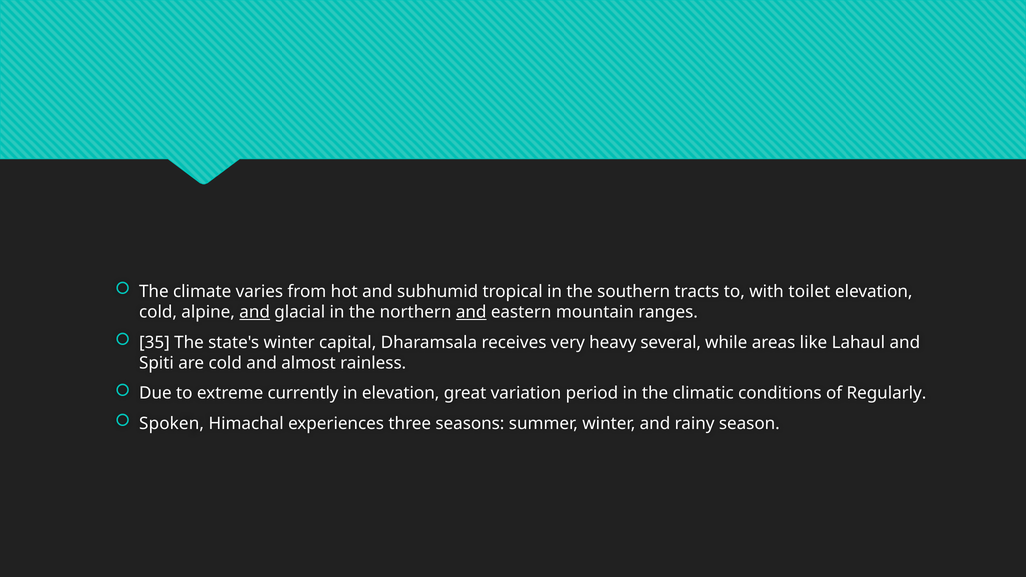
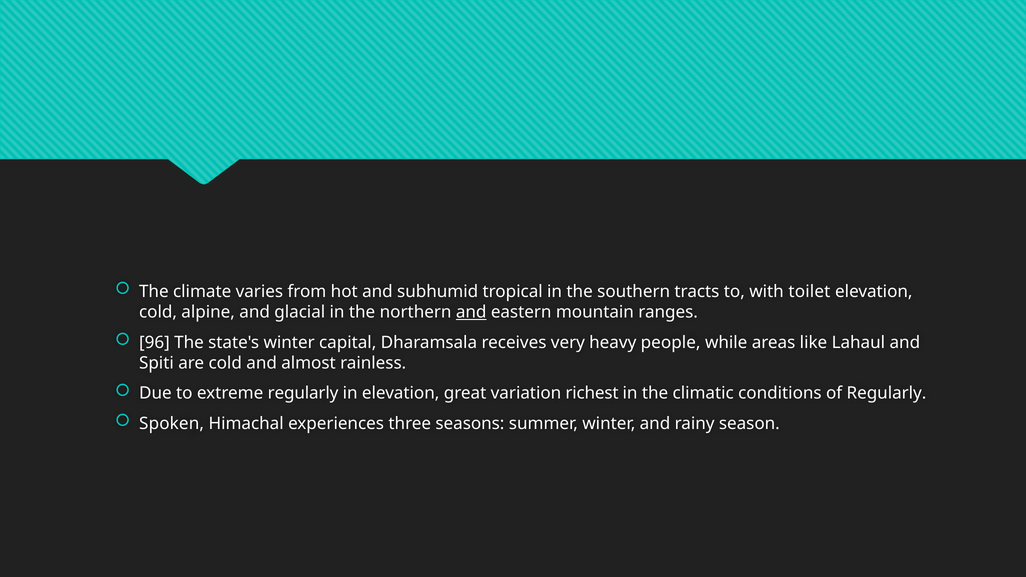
and underline: present -> none (255, 312)
35: 35 -> 96 (154, 342)
several: several -> people (671, 342)
extreme currently: currently -> regularly (303, 393)
period: period -> richest (592, 393)
